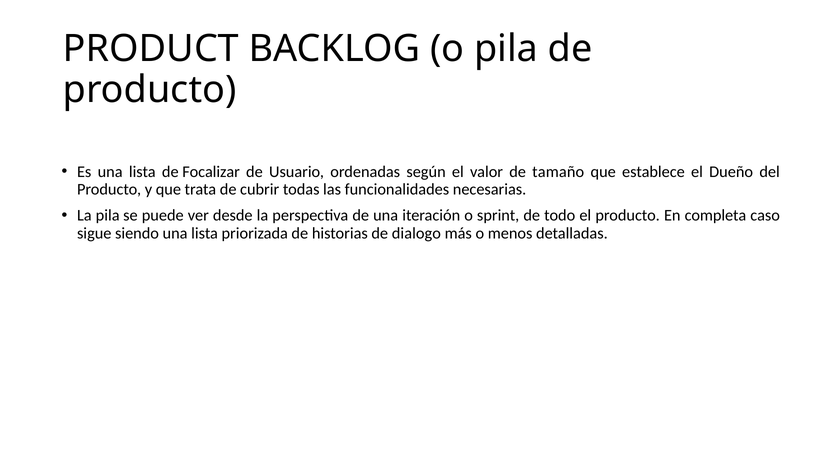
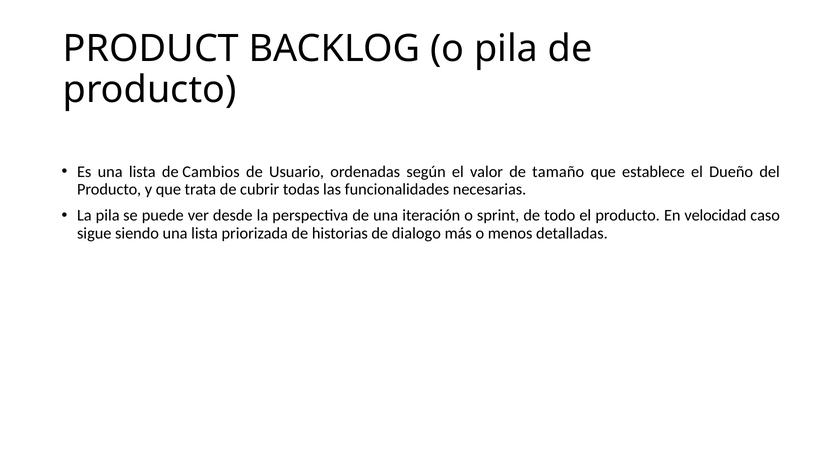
Focalizar: Focalizar -> Cambios (211, 172)
completa: completa -> velocidad (716, 216)
